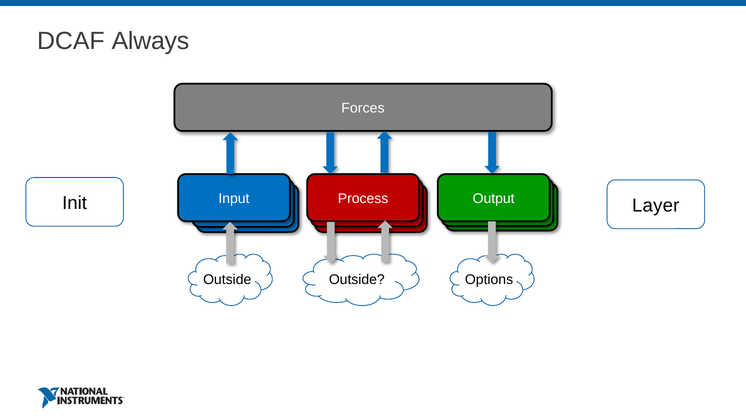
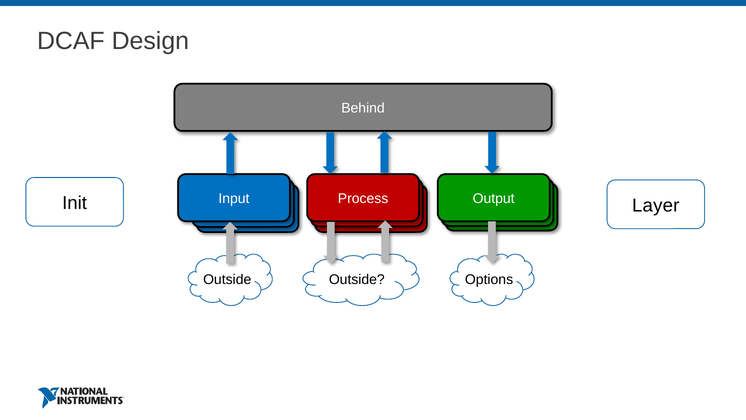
Always: Always -> Design (150, 41)
Forces: Forces -> Behind (363, 108)
